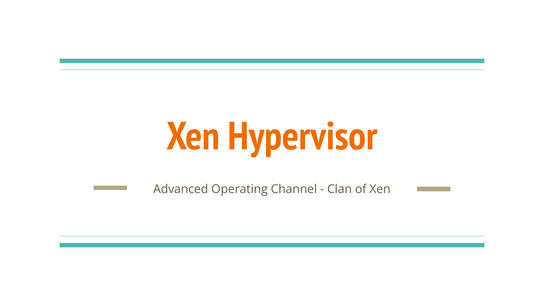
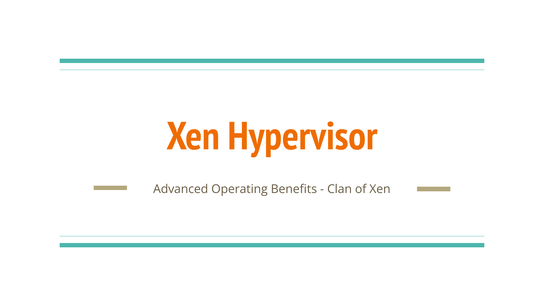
Channel: Channel -> Benefits (294, 189)
